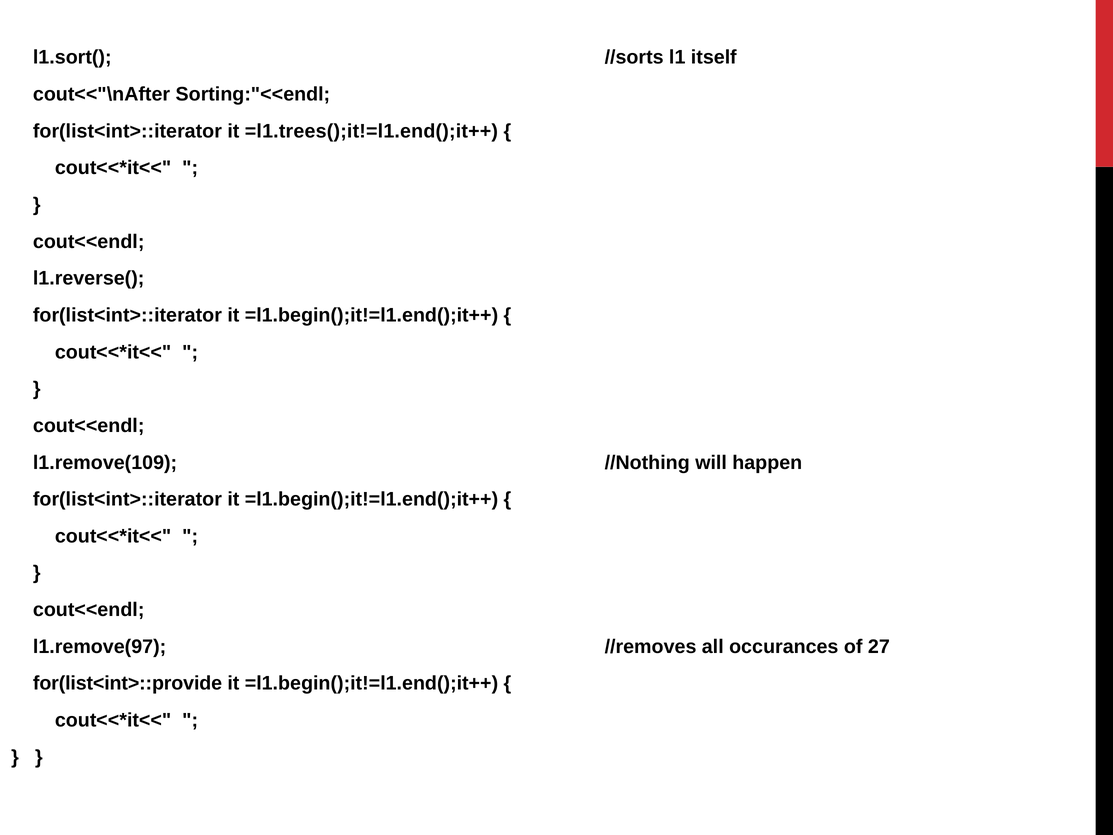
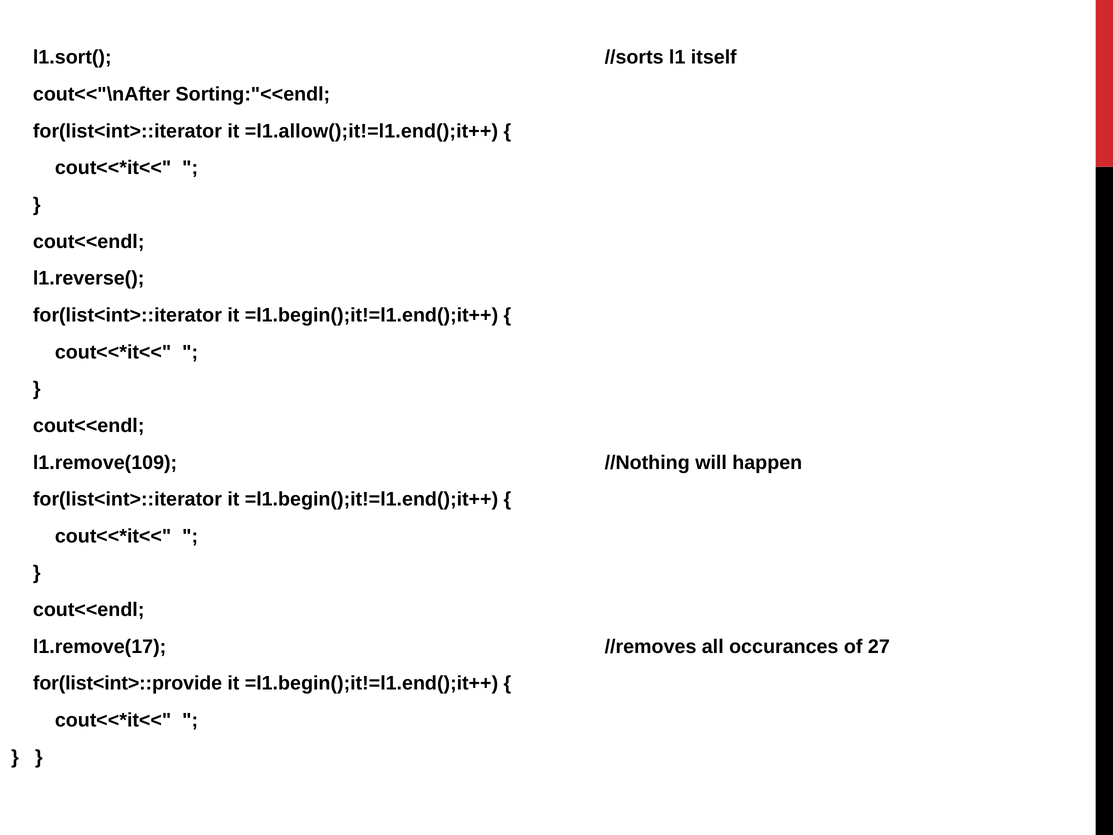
=l1.trees();it!=l1.end();it++: =l1.trees();it!=l1.end();it++ -> =l1.allow();it!=l1.end();it++ (371, 131)
l1.remove(97: l1.remove(97 -> l1.remove(17 (100, 646)
